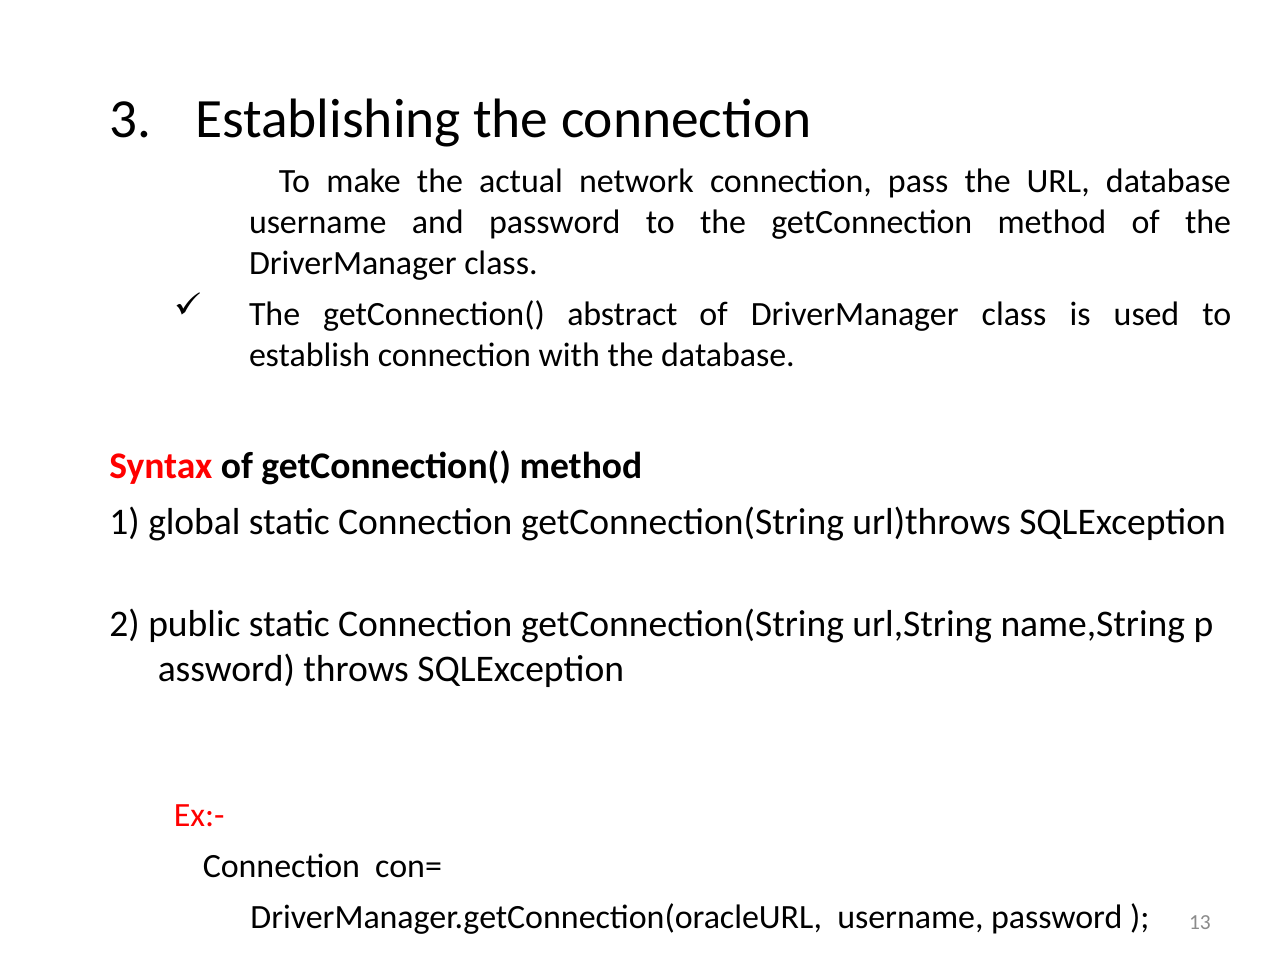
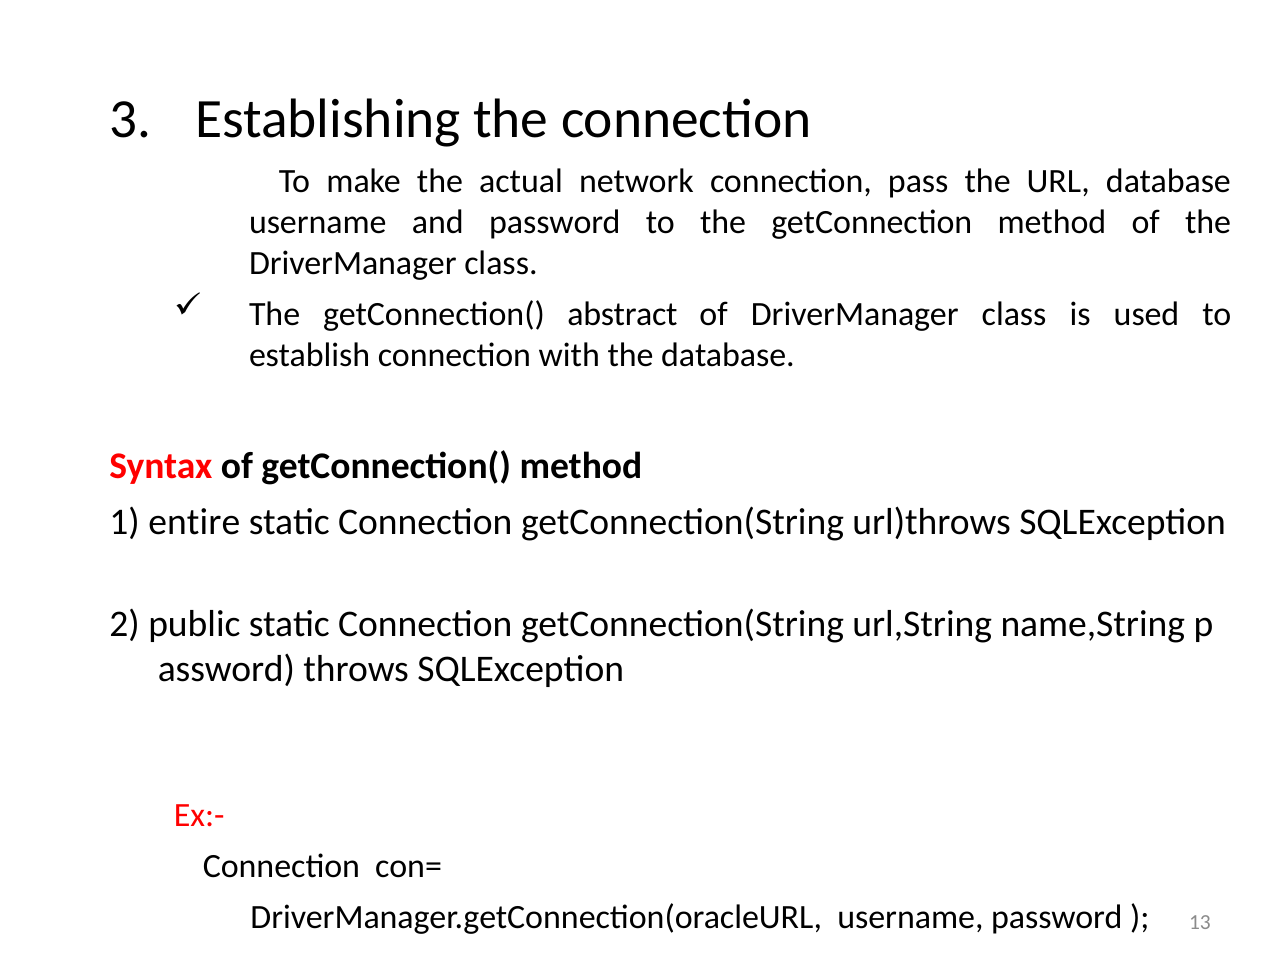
global: global -> entire (194, 523)
